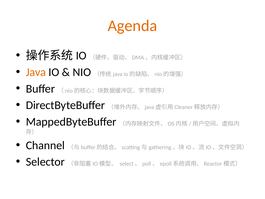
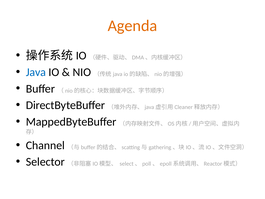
Java colour: orange -> blue (36, 72)
